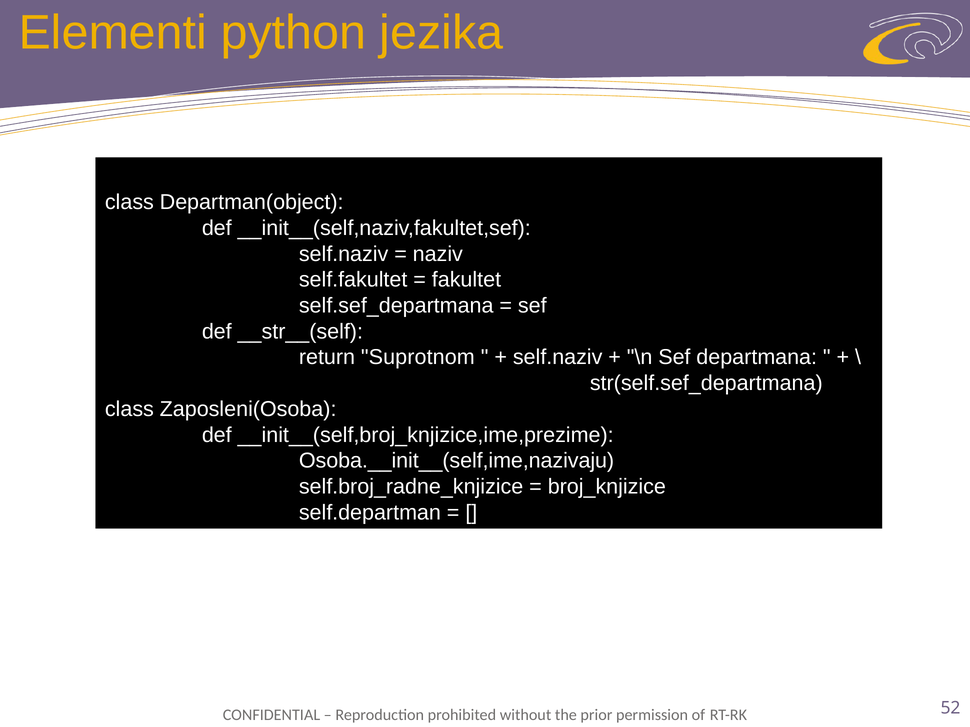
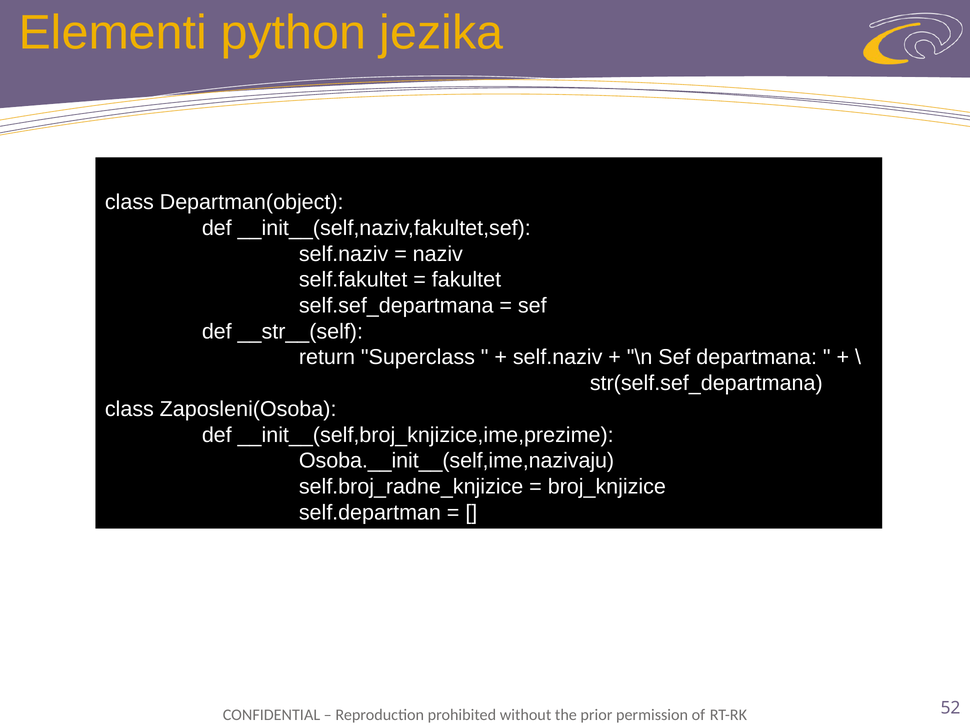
Suprotnom: Suprotnom -> Superclass (418, 358)
